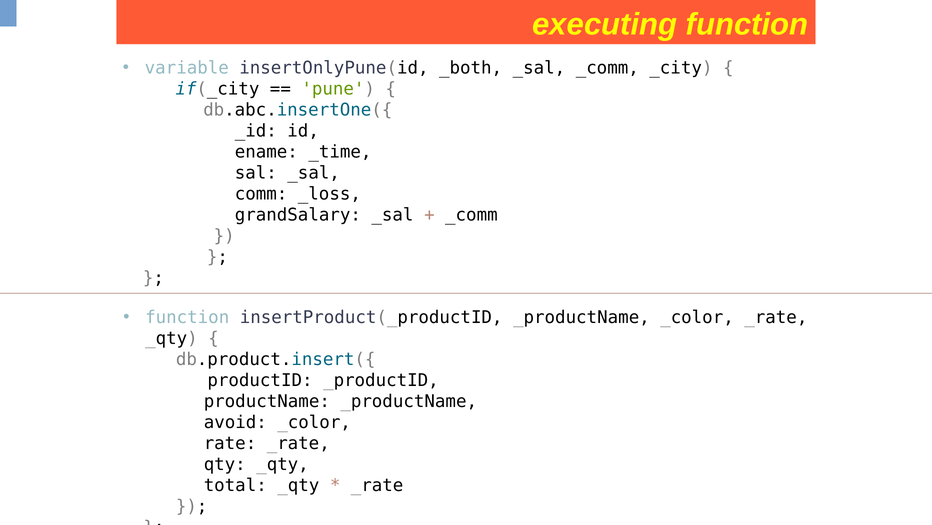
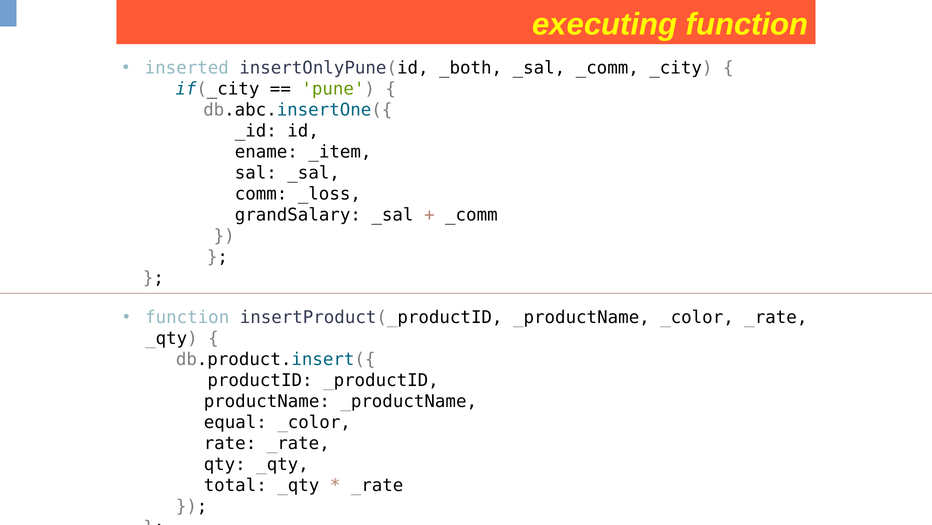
variable: variable -> inserted (187, 68)
_time: _time -> _item (340, 152)
avoid: avoid -> equal (235, 422)
